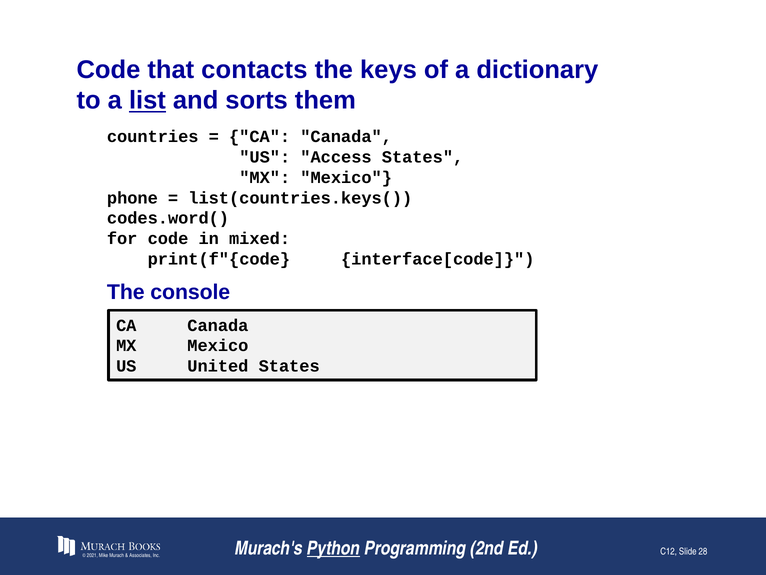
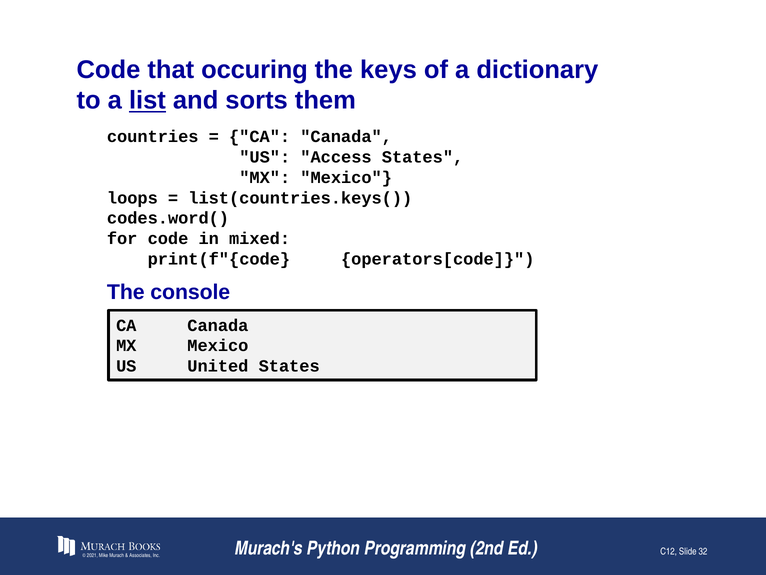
contacts: contacts -> occuring (255, 70)
phone: phone -> loops (132, 198)
interface[code: interface[code -> operators[code (438, 259)
Python underline: present -> none (333, 548)
28: 28 -> 32 (703, 551)
